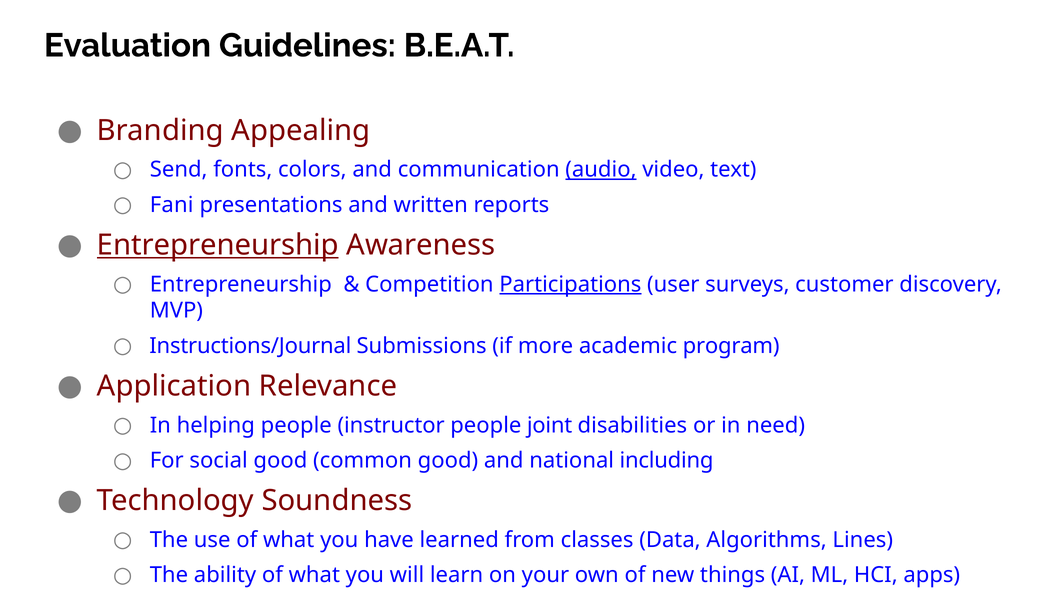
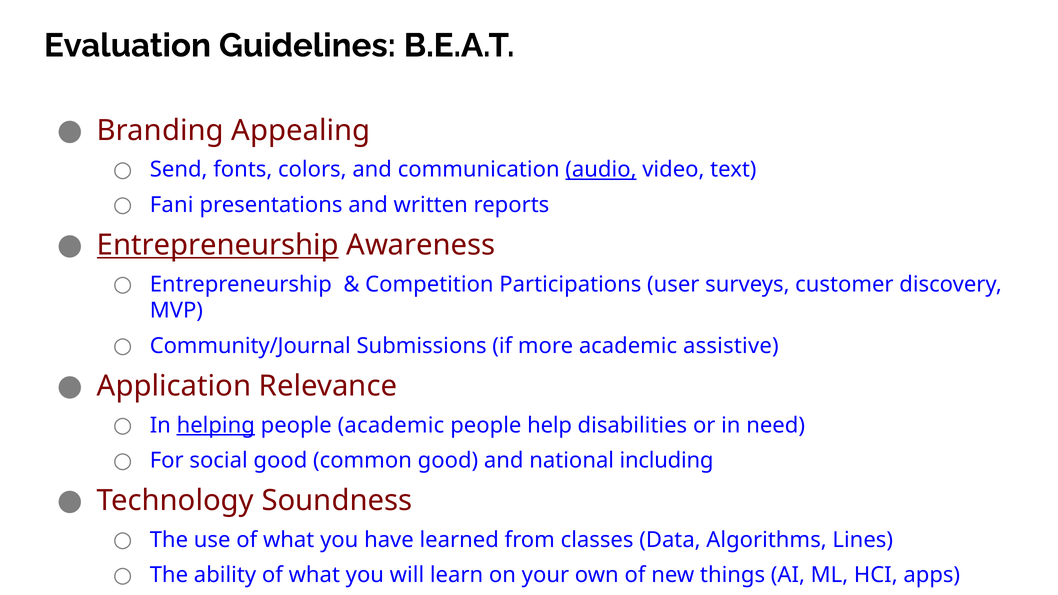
Participations underline: present -> none (570, 284)
Instructions/Journal: Instructions/Journal -> Community/Journal (250, 346)
program: program -> assistive (731, 346)
helping underline: none -> present (216, 425)
people instructor: instructor -> academic (391, 425)
joint: joint -> help (550, 425)
